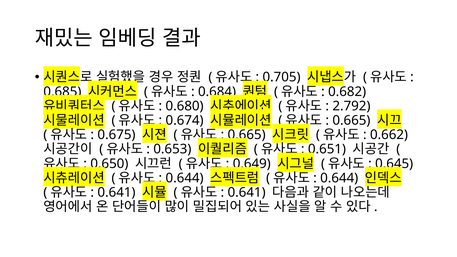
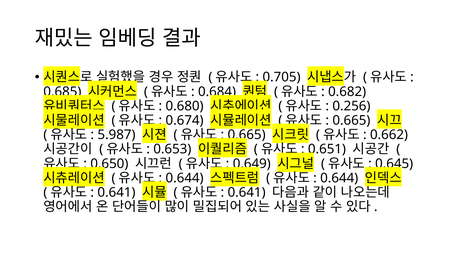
2.792: 2.792 -> 0.256 (351, 106)
0.675: 0.675 -> 5.987 (116, 135)
